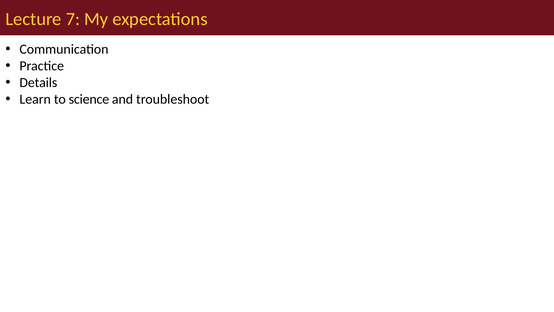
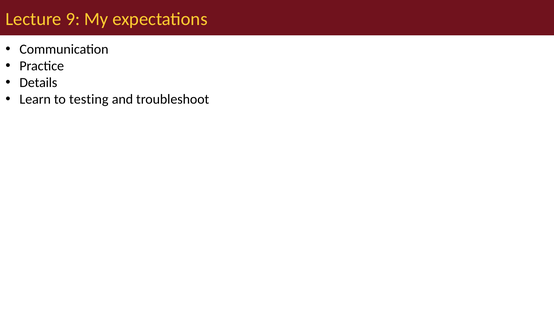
7: 7 -> 9 (73, 19)
science: science -> testing (89, 99)
